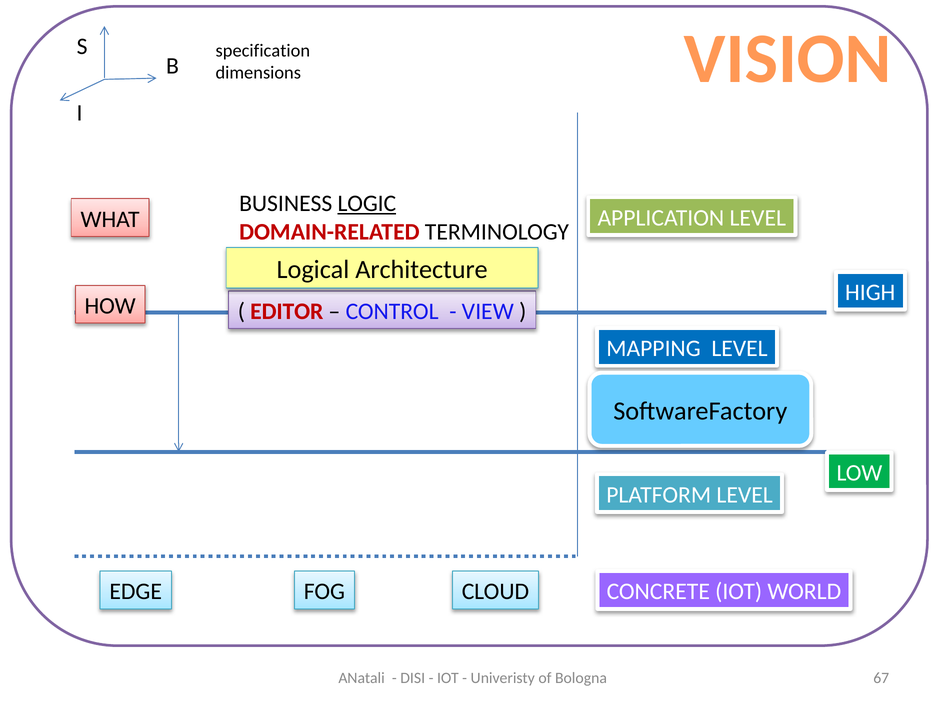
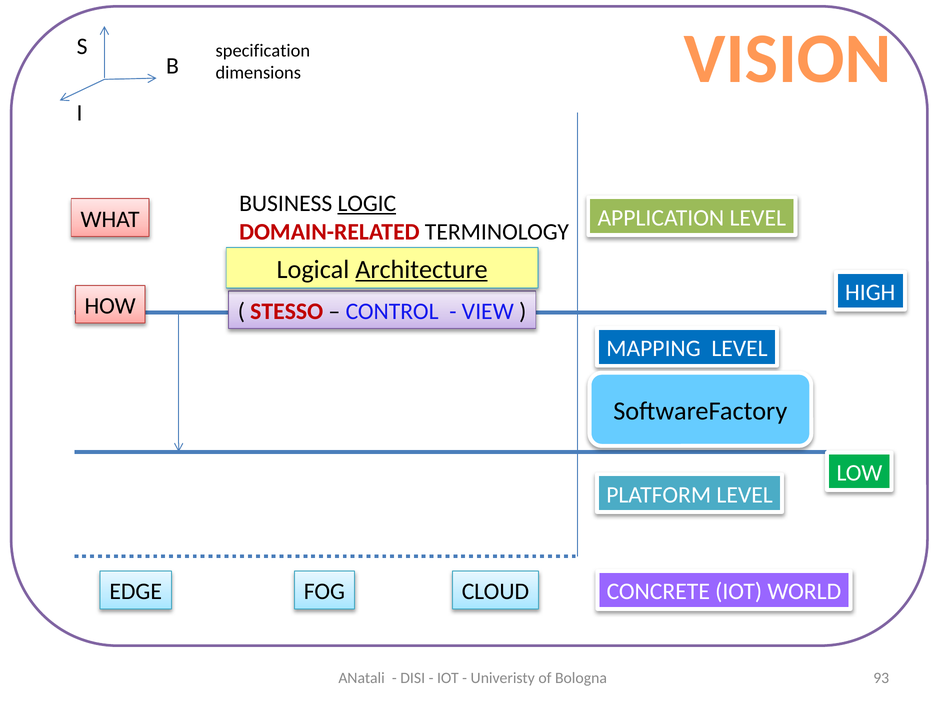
Architecture underline: none -> present (421, 269)
EDITOR: EDITOR -> STESSO (287, 311)
67: 67 -> 93 (881, 677)
